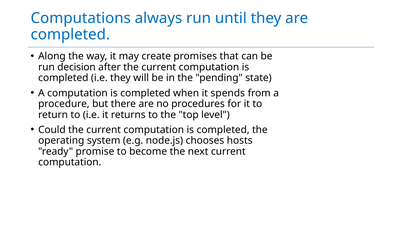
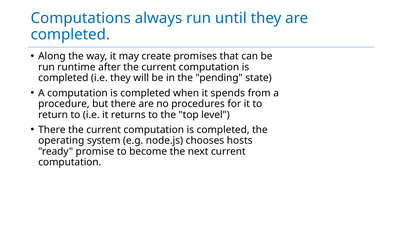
decision: decision -> runtime (76, 67)
Could: Could -> There (52, 130)
